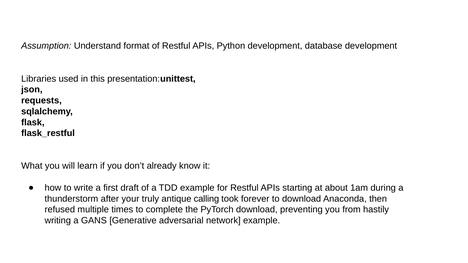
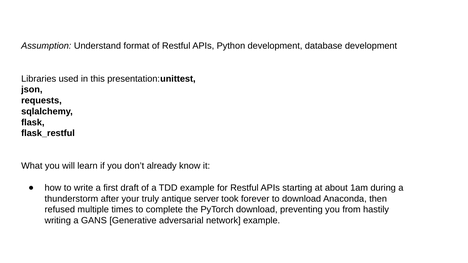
calling: calling -> server (206, 199)
